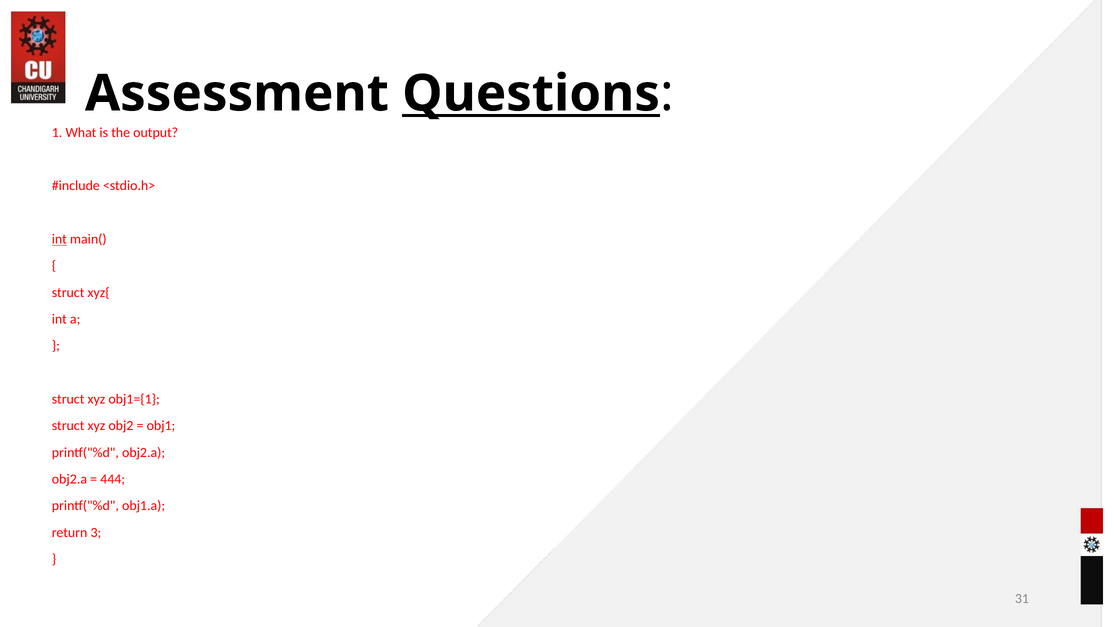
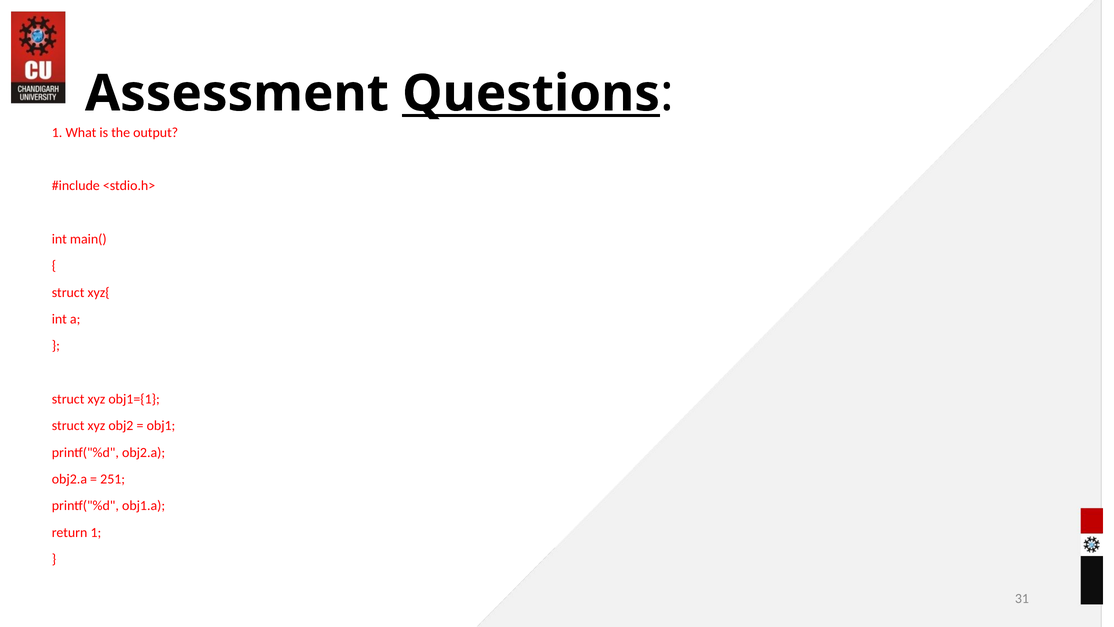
int underline: present -> none (59, 239)
444: 444 -> 251 (113, 479)
return 3: 3 -> 1 (96, 532)
